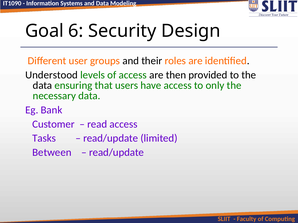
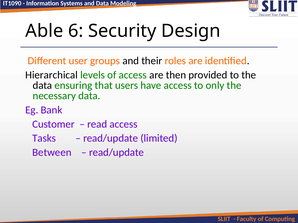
Goal: Goal -> Able (44, 31)
Understood: Understood -> Hierarchical (52, 75)
